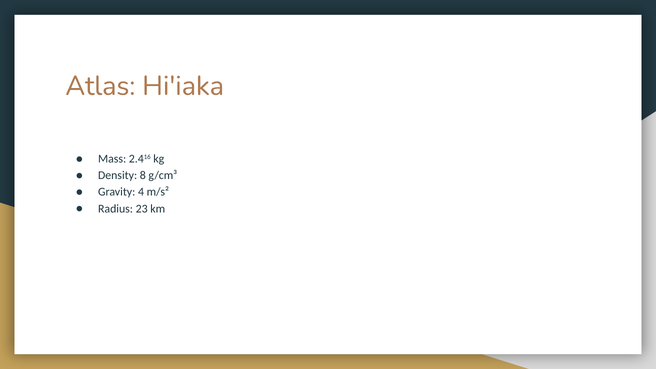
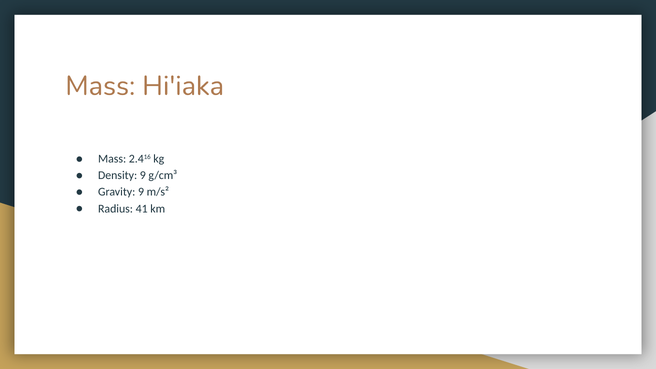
Atlas: Atlas -> Mass (100, 86)
Density 8: 8 -> 9 (143, 175)
Gravity 4: 4 -> 9 (141, 192)
23: 23 -> 41 (142, 209)
